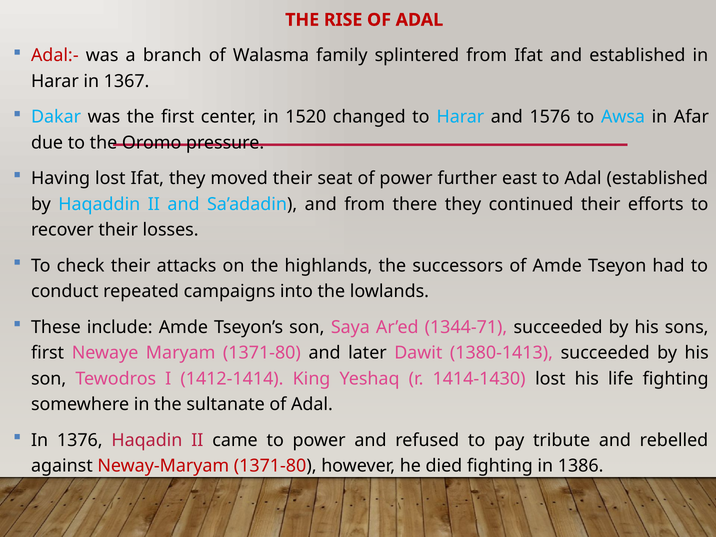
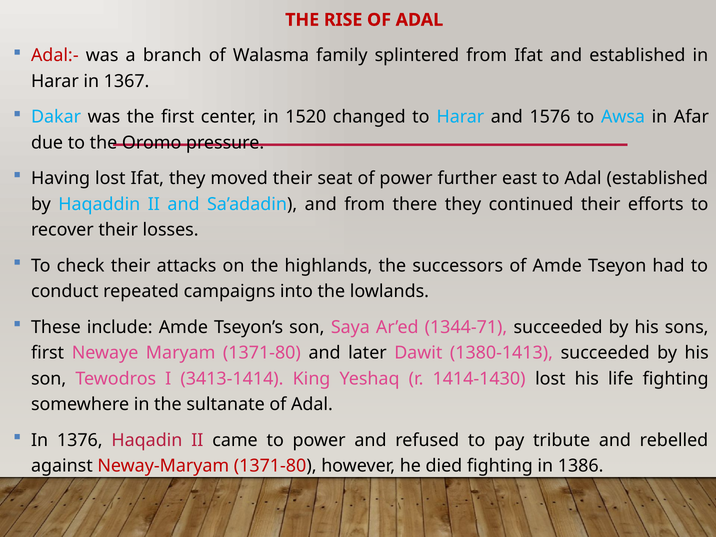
1412-1414: 1412-1414 -> 3413-1414 (232, 379)
